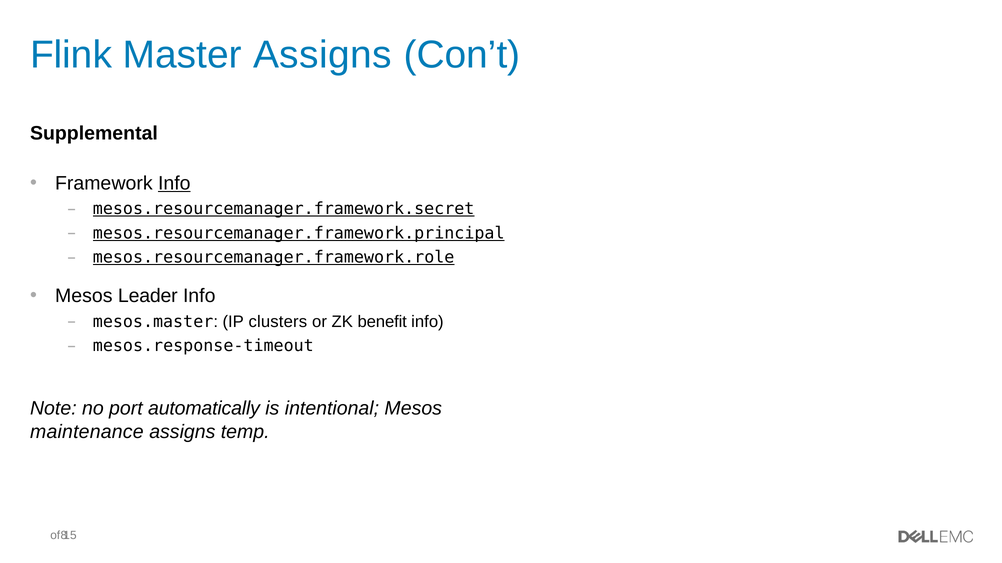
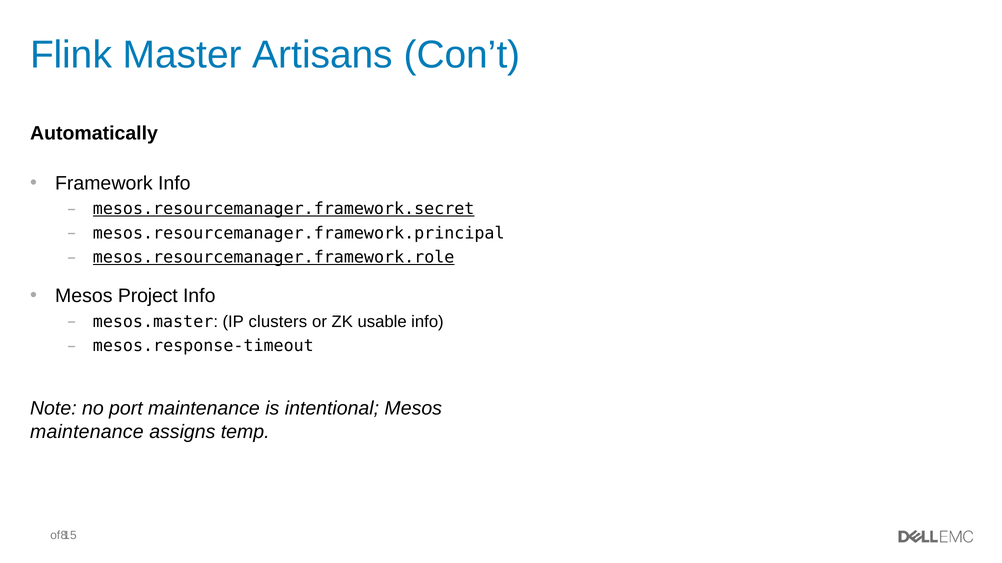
Master Assigns: Assigns -> Artisans (323, 55)
Supplemental: Supplemental -> Automatically (94, 133)
Info underline: present -> none (174, 183)
mesos.resourcemanager.framework.principal underline: present -> none (299, 233)
Leader: Leader -> Project (148, 296)
benefit: benefit -> usable (382, 322)
port automatically: automatically -> maintenance (204, 409)
